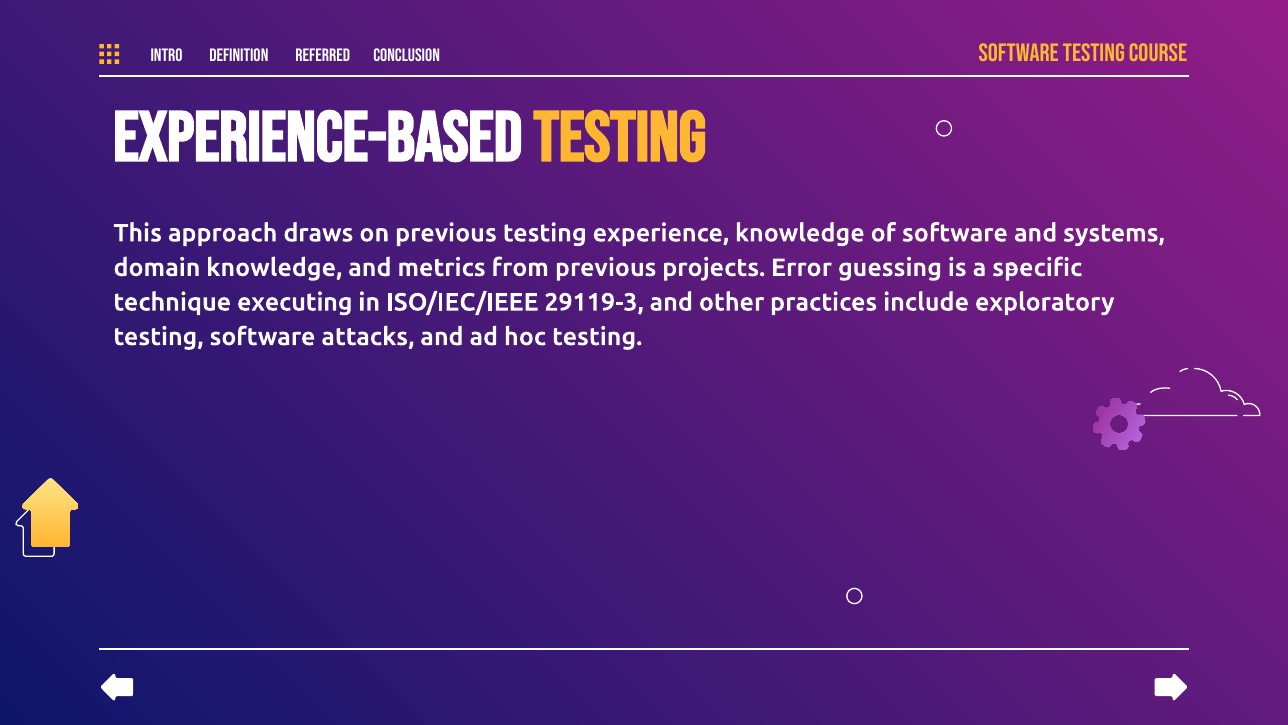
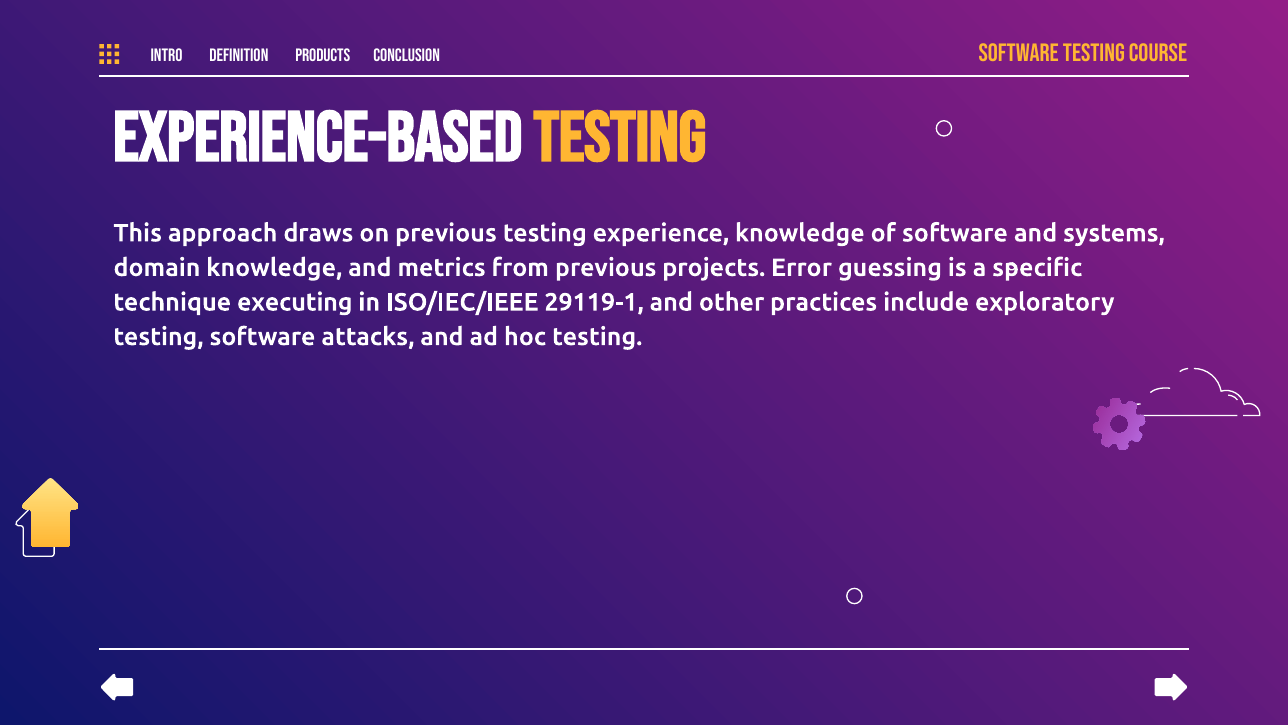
referred: referred -> products (323, 55)
29119-3: 29119-3 -> 29119-1 (594, 302)
